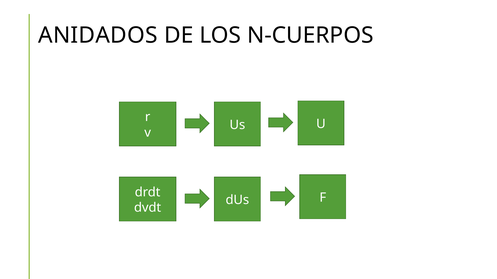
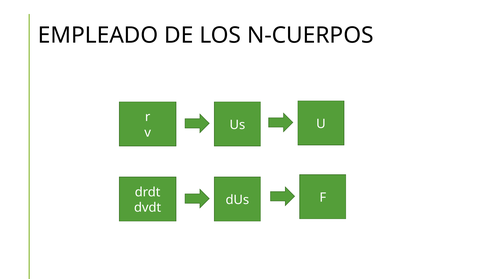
ANIDADOS: ANIDADOS -> EMPLEADO (98, 35)
